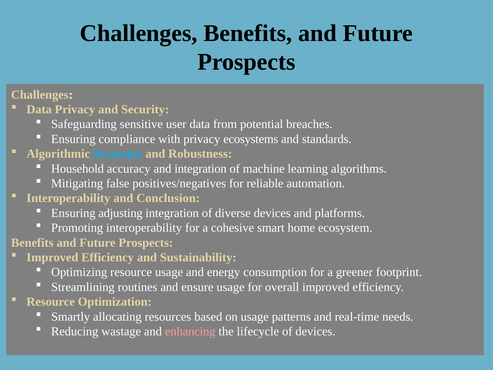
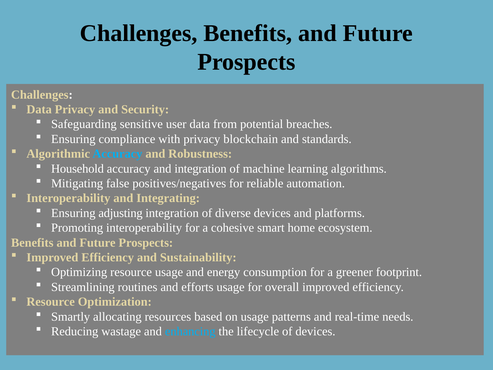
ecosystems: ecosystems -> blockchain (251, 139)
Conclusion: Conclusion -> Integrating (168, 198)
ensure: ensure -> efforts (197, 287)
enhancing colour: pink -> light blue (190, 331)
